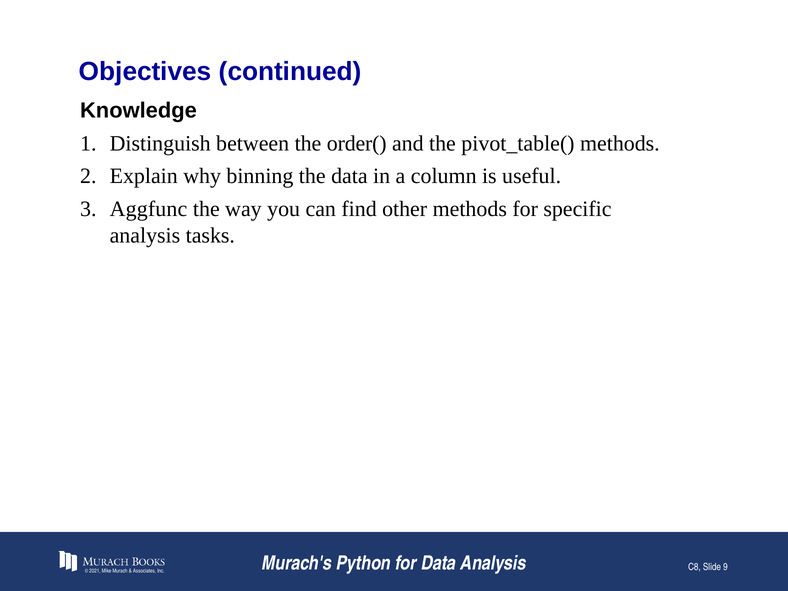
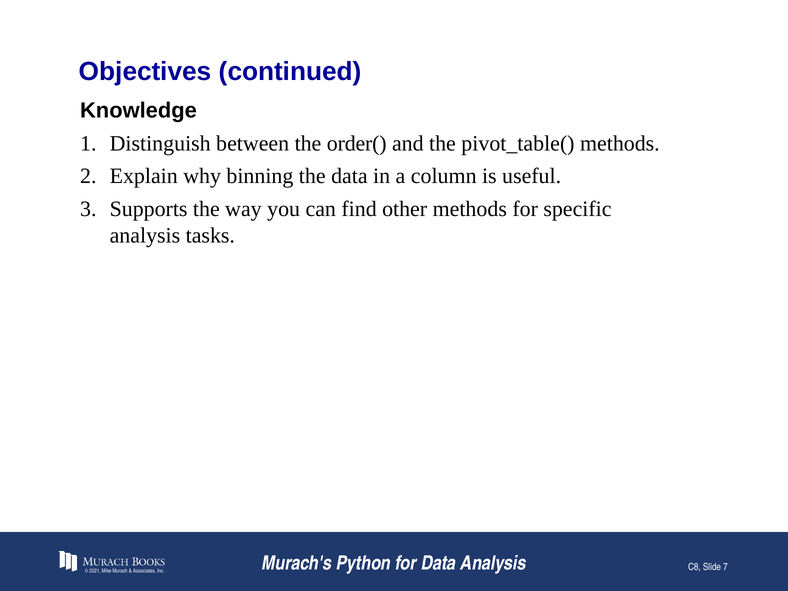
Aggfunc: Aggfunc -> Supports (149, 209)
9: 9 -> 7 (725, 567)
